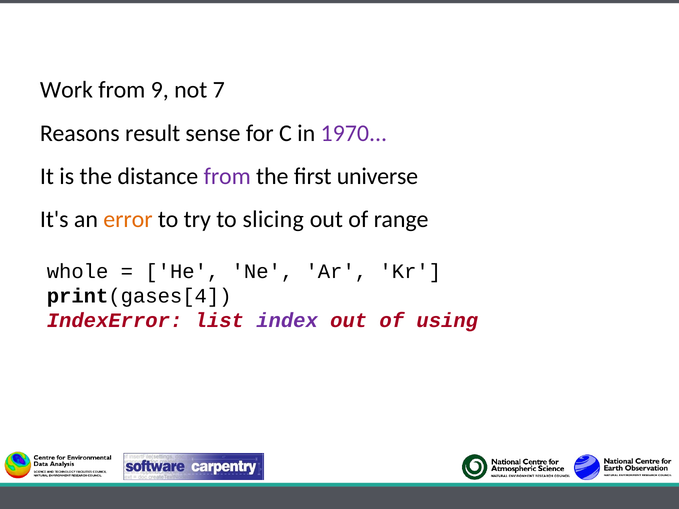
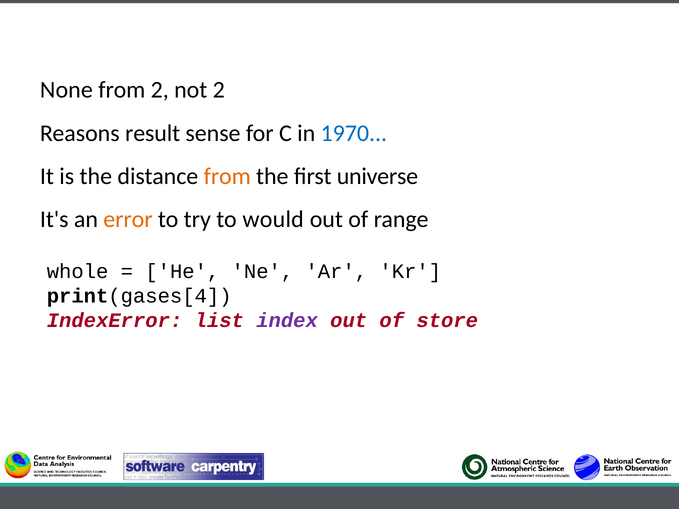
Work: Work -> None (66, 90)
from 9: 9 -> 2 (160, 90)
not 7: 7 -> 2 (219, 90)
1970 colour: purple -> blue (354, 133)
from colour: purple -> orange (227, 176)
slicing: slicing -> would (273, 220)
using: using -> store (447, 321)
